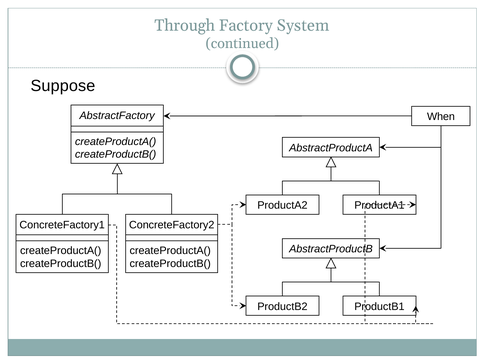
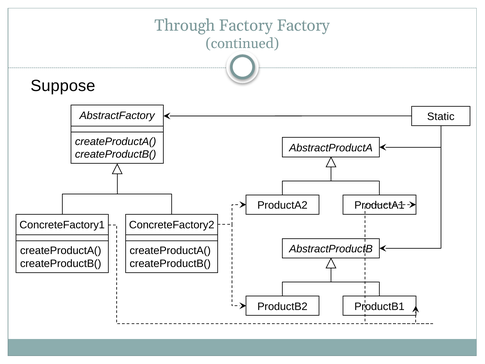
Factory System: System -> Factory (303, 25)
When: When -> Static (441, 117)
